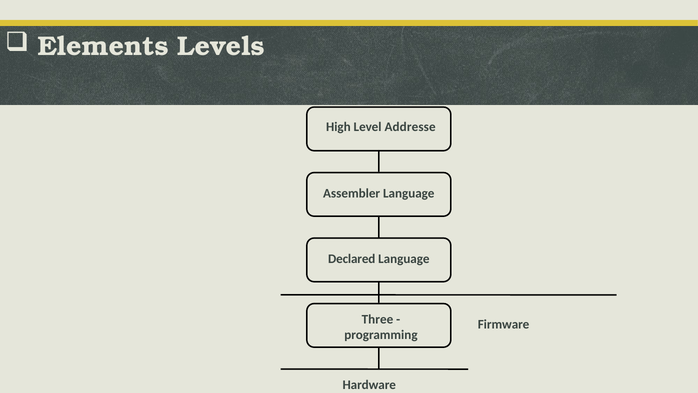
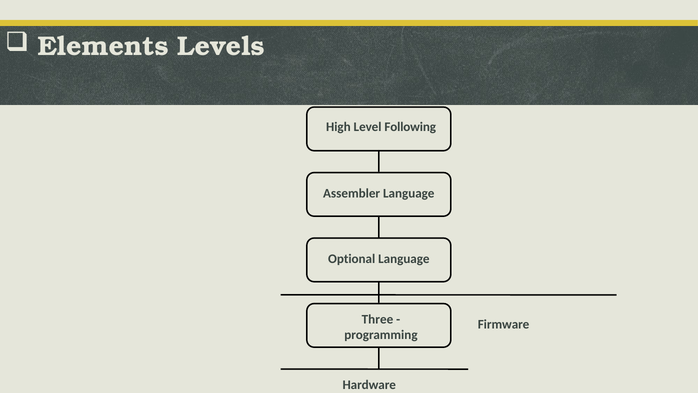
Addresse: Addresse -> Following (410, 127)
Declared: Declared -> Optional (352, 259)
